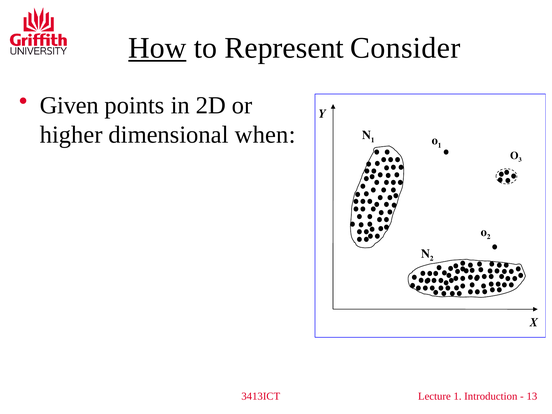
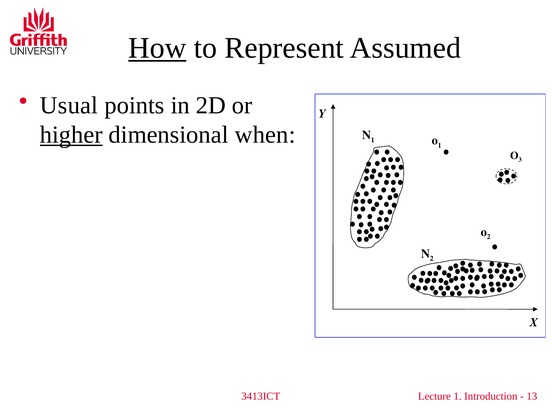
Consider: Consider -> Assumed (405, 48)
Given: Given -> Usual (69, 105)
higher underline: none -> present (71, 135)
